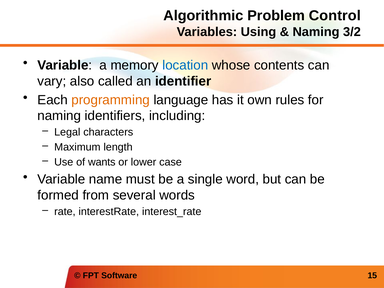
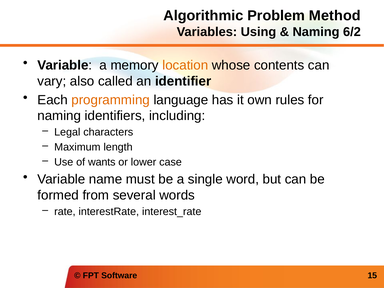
Control: Control -> Method (335, 16)
3/2: 3/2 -> 6/2 (352, 32)
location colour: blue -> orange (185, 65)
